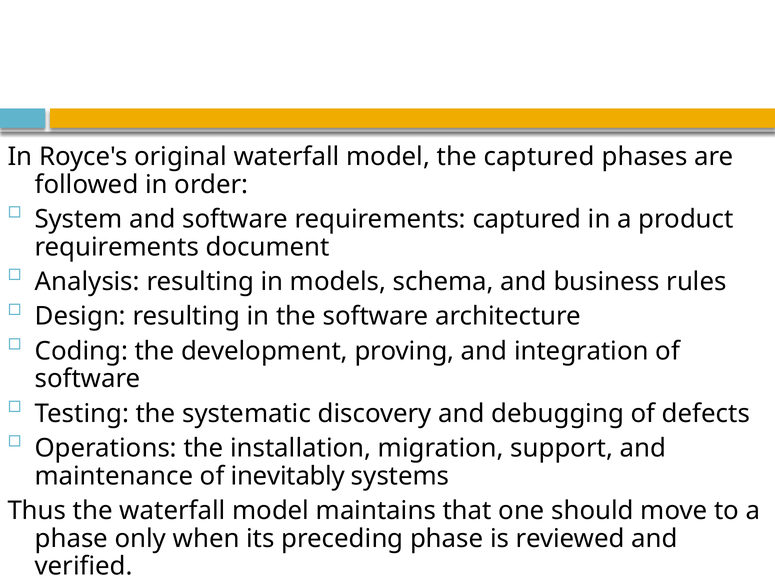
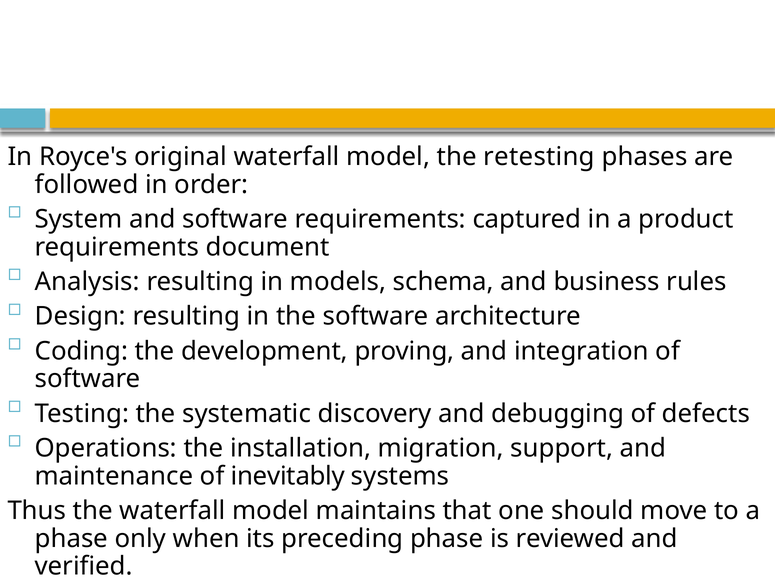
the captured: captured -> retesting (539, 157)
